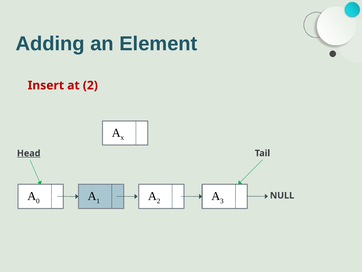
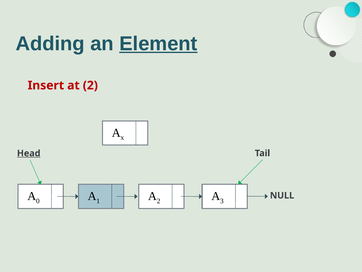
Element underline: none -> present (158, 44)
